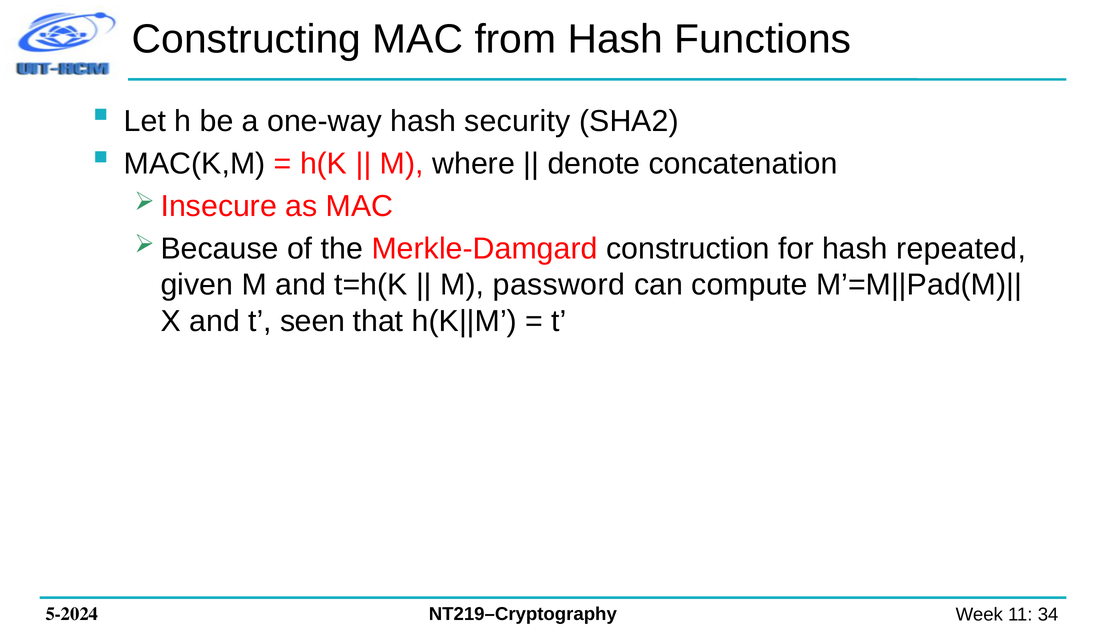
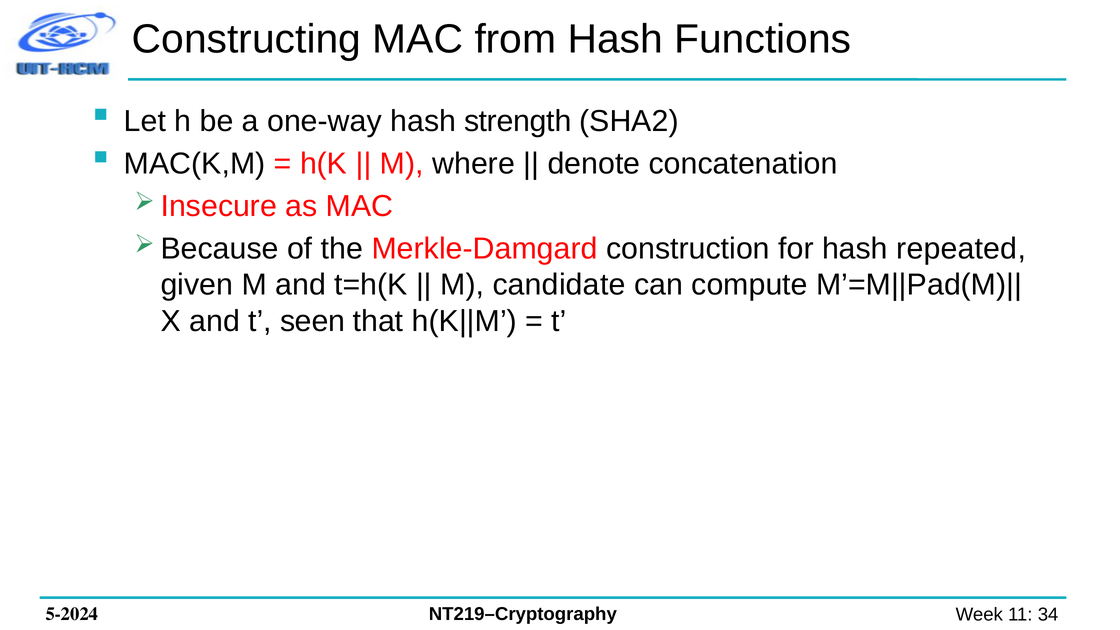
security: security -> strength (518, 121)
password: password -> candidate (559, 285)
